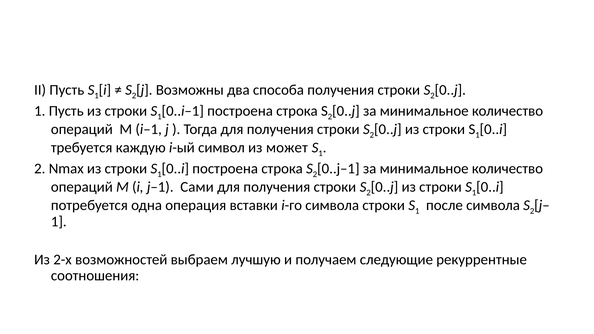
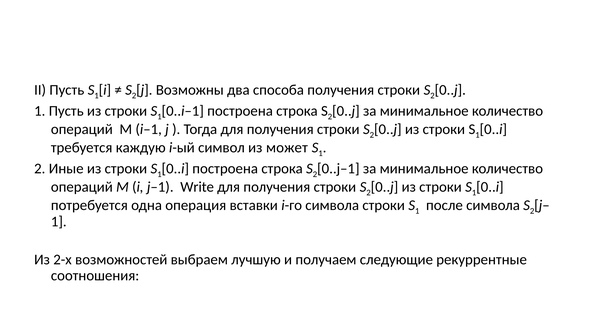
Nmax: Nmax -> Иные (66, 169)
Сами: Сами -> Write (197, 187)
